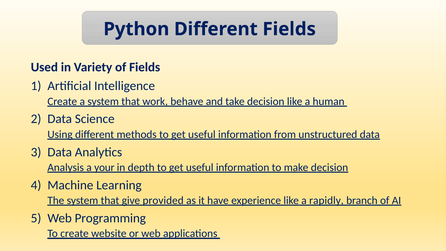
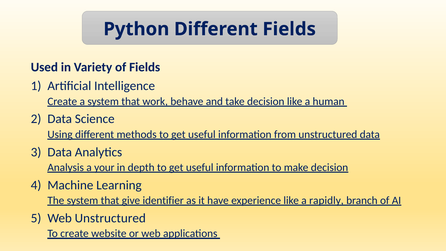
provided: provided -> identifier (163, 200)
Web Programming: Programming -> Unstructured (110, 218)
